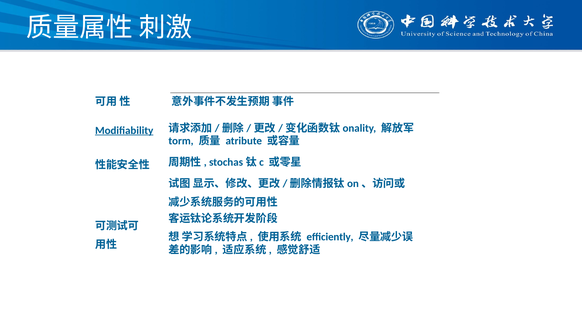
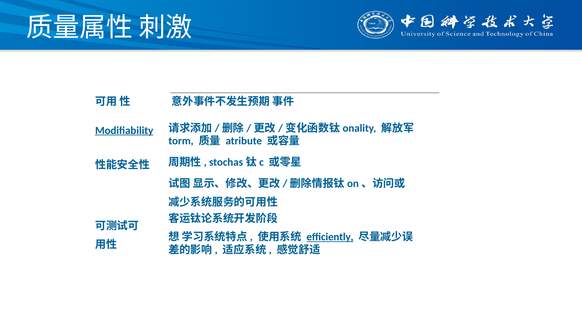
eﬃciently underline: none -> present (330, 237)
